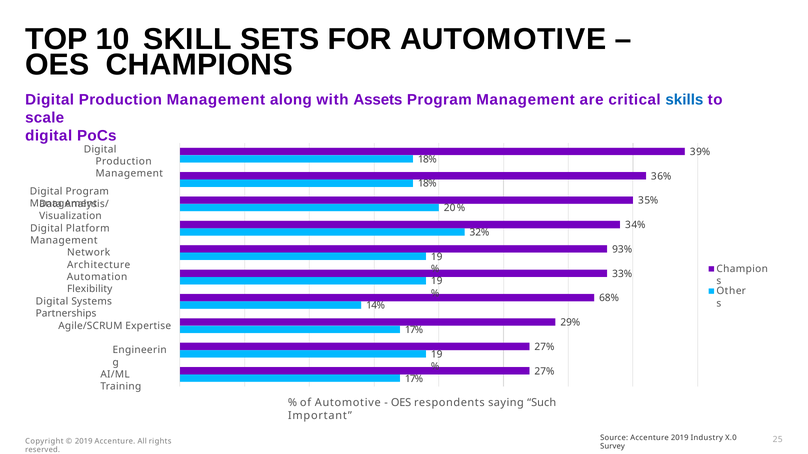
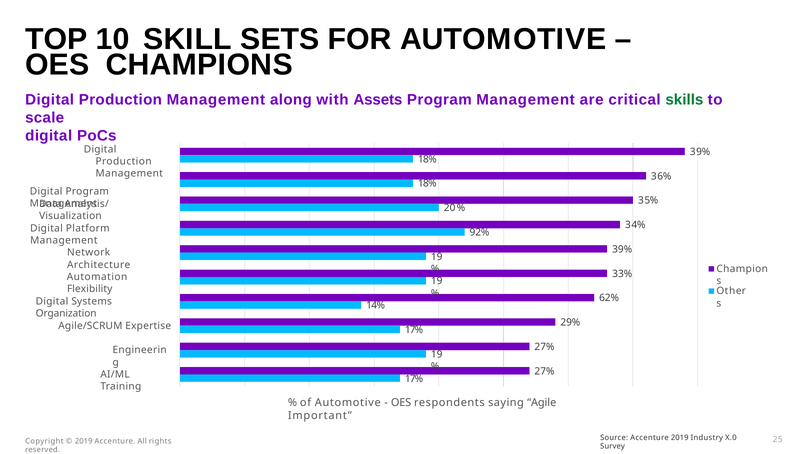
skills colour: blue -> green (684, 100)
32%: 32% -> 92% (479, 233)
93%: 93% -> 39% (622, 250)
68%: 68% -> 62% (609, 298)
Partnerships: Partnerships -> Organization (66, 314)
Such: Such -> Agile (542, 403)
